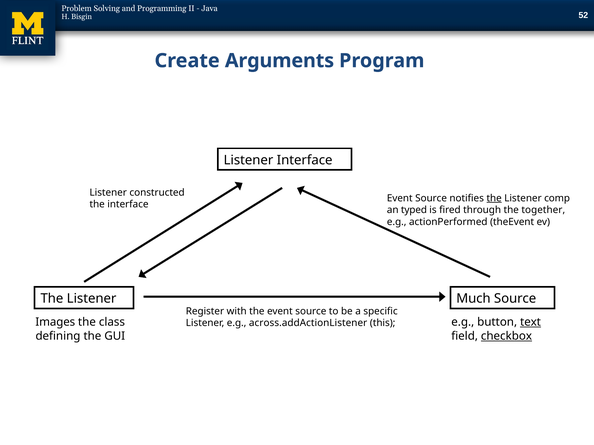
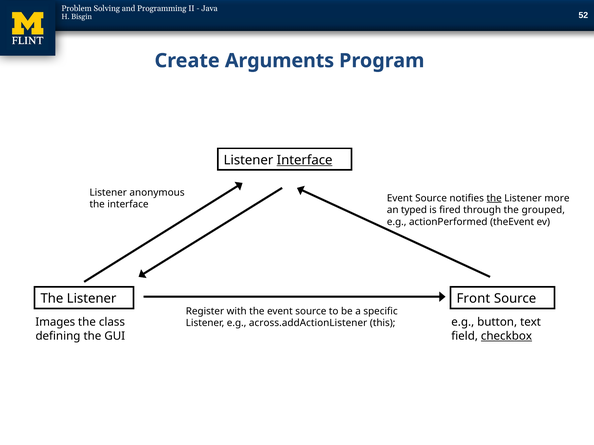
Interface underline: none -> present (305, 160)
constructed: constructed -> anonymous (157, 193)
comp: comp -> more (557, 198)
together: together -> grouped (543, 210)
Much: Much -> Front (473, 299)
text underline: present -> none (531, 322)
